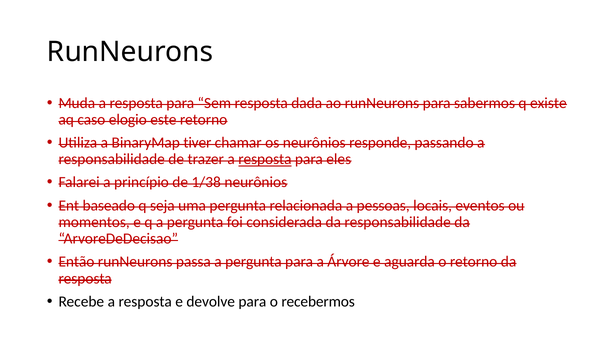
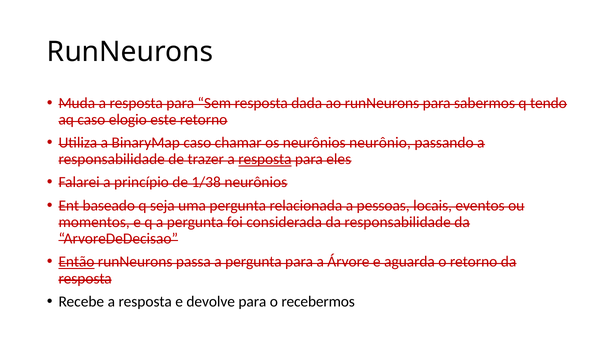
existe: existe -> tendo (548, 103)
BinaryMap tiver: tiver -> caso (197, 142)
responde: responde -> neurônio (380, 142)
Então underline: none -> present (77, 261)
